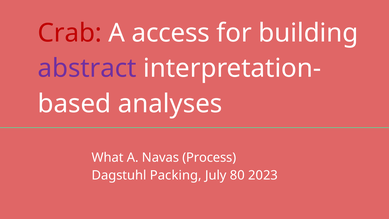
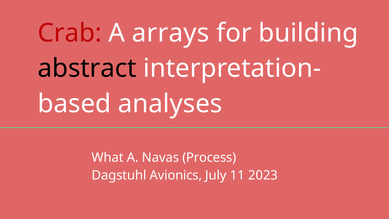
access: access -> arrays (171, 33)
abstract colour: purple -> black (87, 68)
Packing: Packing -> Avionics (176, 175)
80: 80 -> 11 (237, 175)
